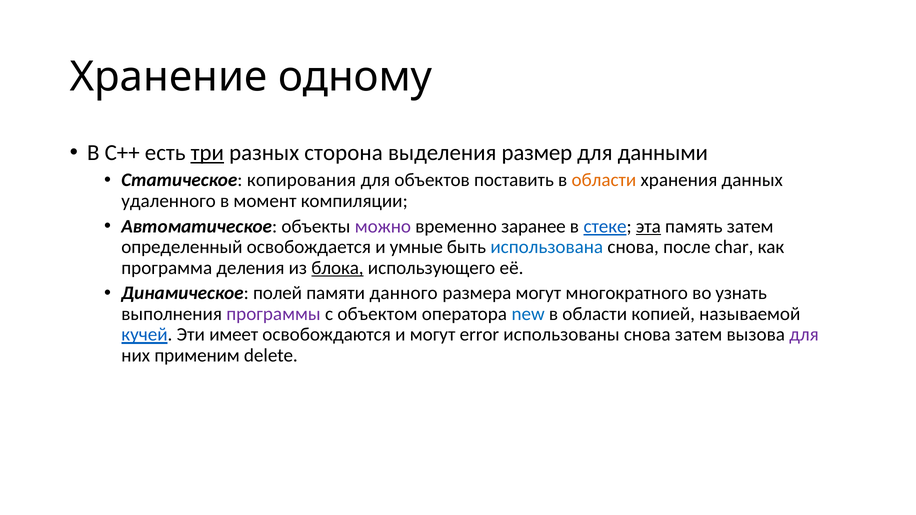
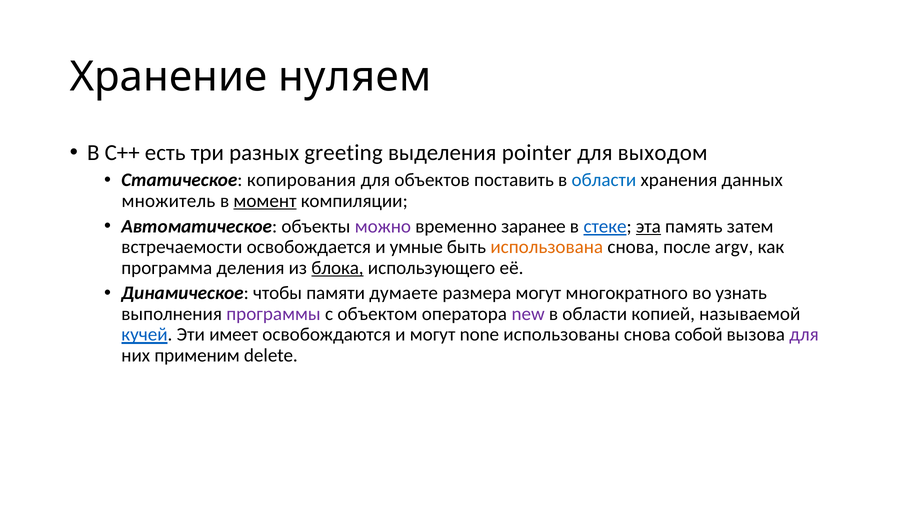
одному: одному -> нуляем (355, 77)
три underline: present -> none (207, 153)
сторона: сторона -> greeting (343, 153)
размер: размер -> pointer (537, 153)
данными: данными -> выходом (663, 153)
области colour: orange -> blue (604, 180)
удаленного: удаленного -> множитель (168, 201)
момент underline: none -> present (265, 201)
определенный: определенный -> встречаемости (182, 247)
использована colour: blue -> orange (547, 247)
char: char -> argv (734, 247)
полей: полей -> чтобы (278, 293)
данного: данного -> думаете (404, 293)
new colour: blue -> purple (528, 314)
error: error -> none (479, 335)
снова затем: затем -> собой (699, 335)
